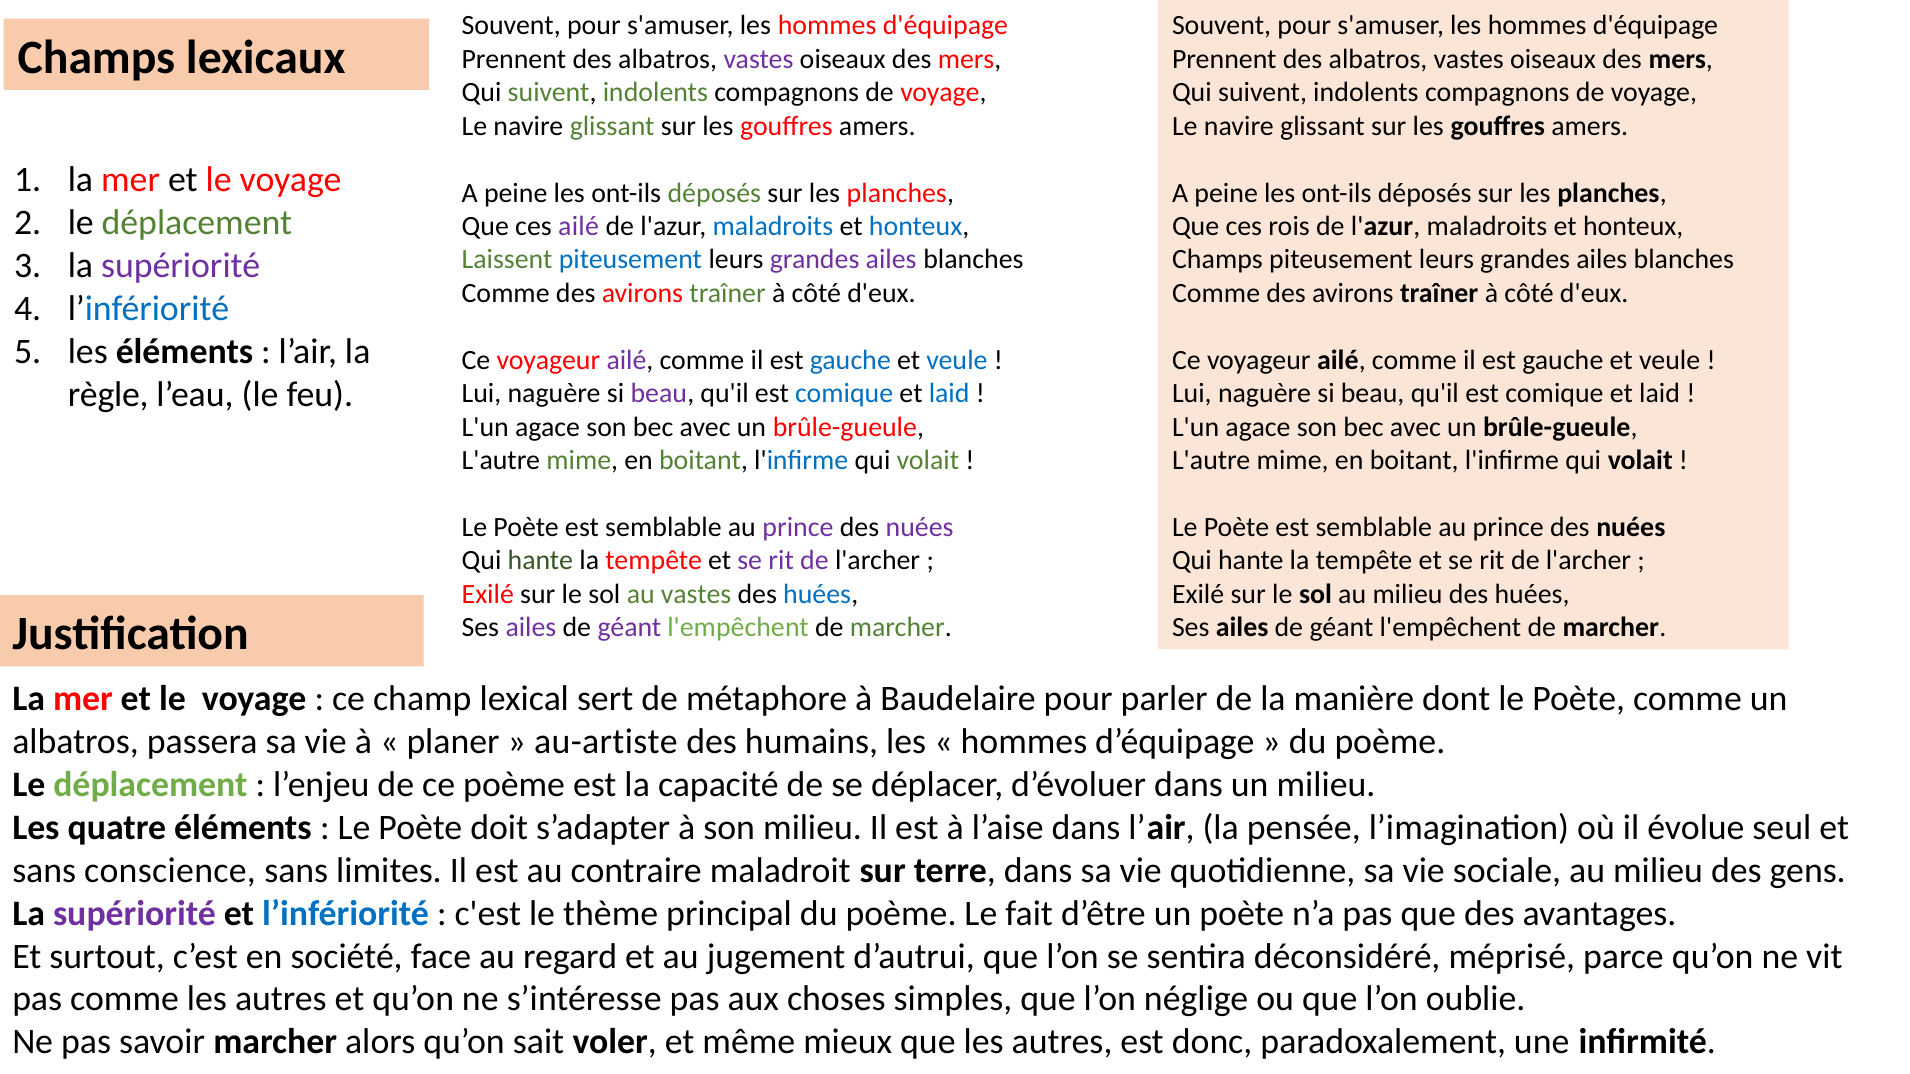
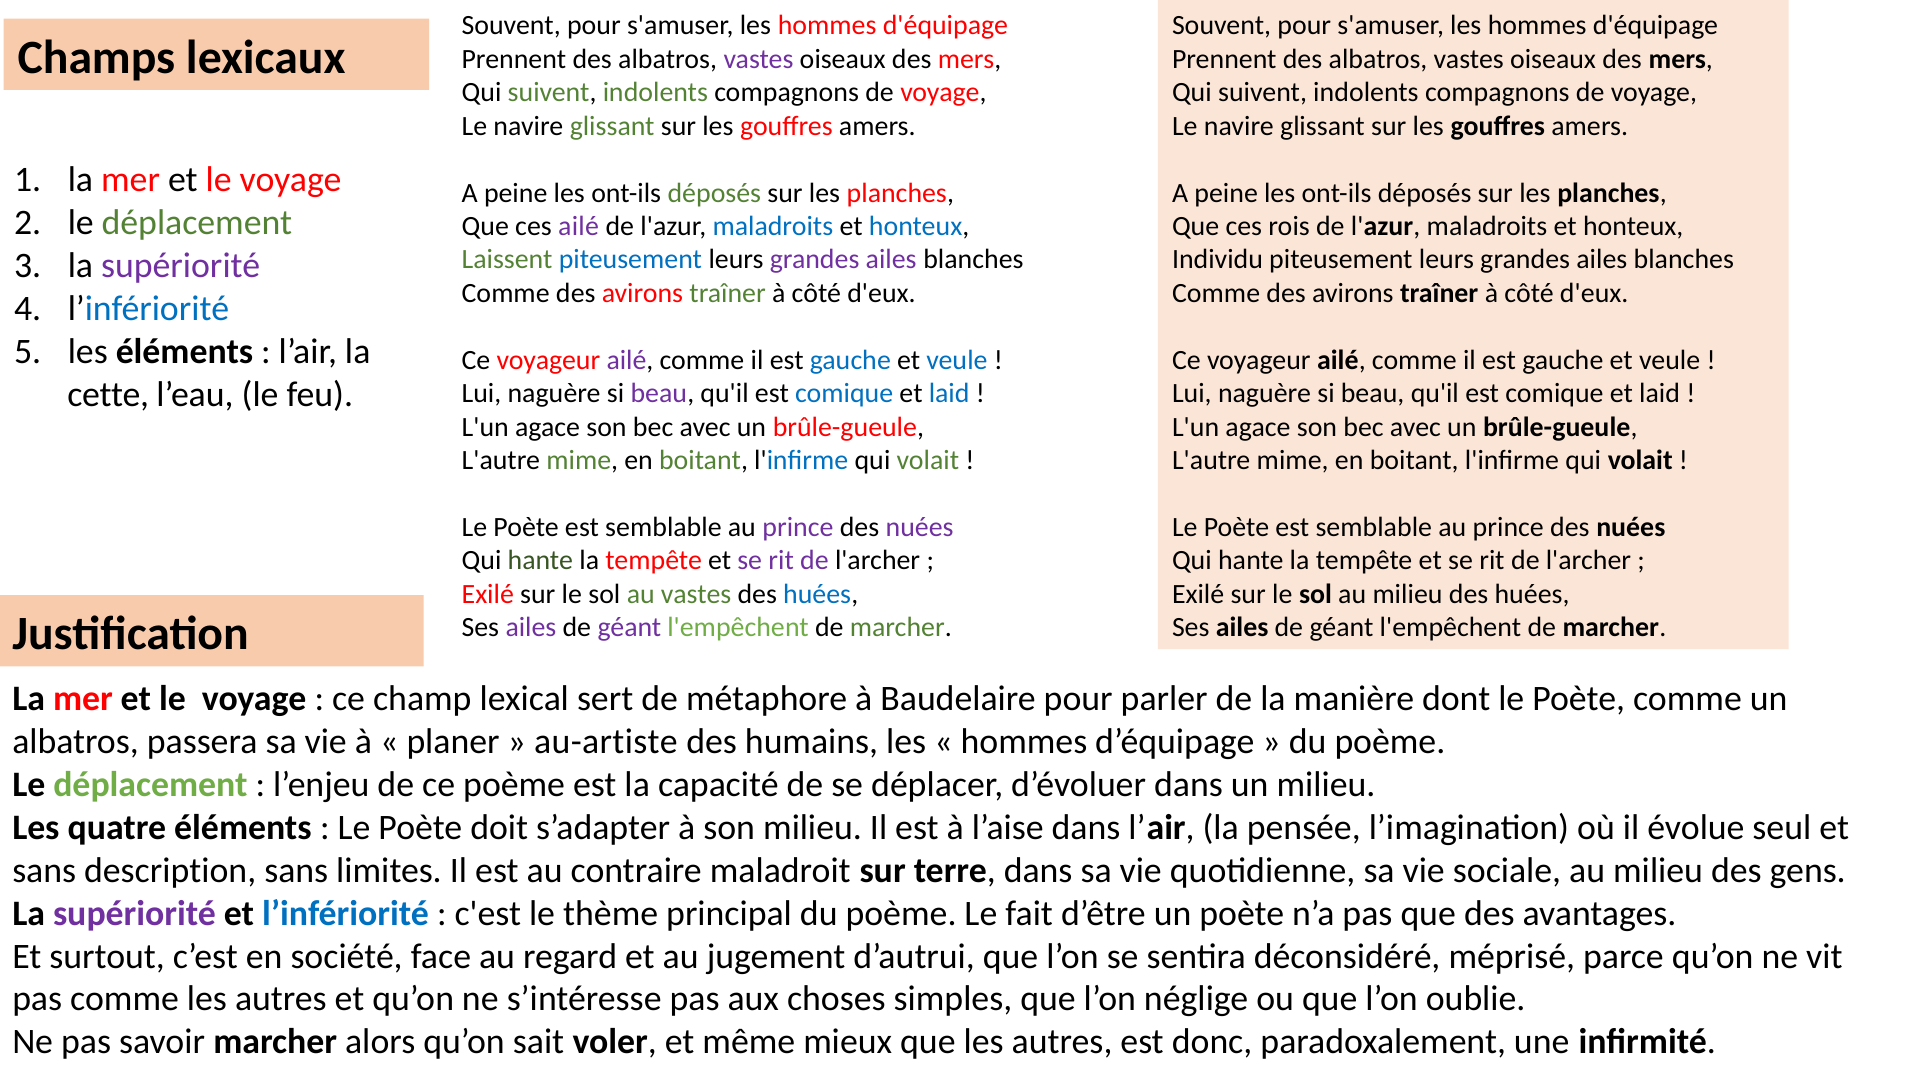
Champs: Champs -> Individu (1217, 260)
règle: règle -> cette (108, 395)
conscience: conscience -> description (170, 871)
